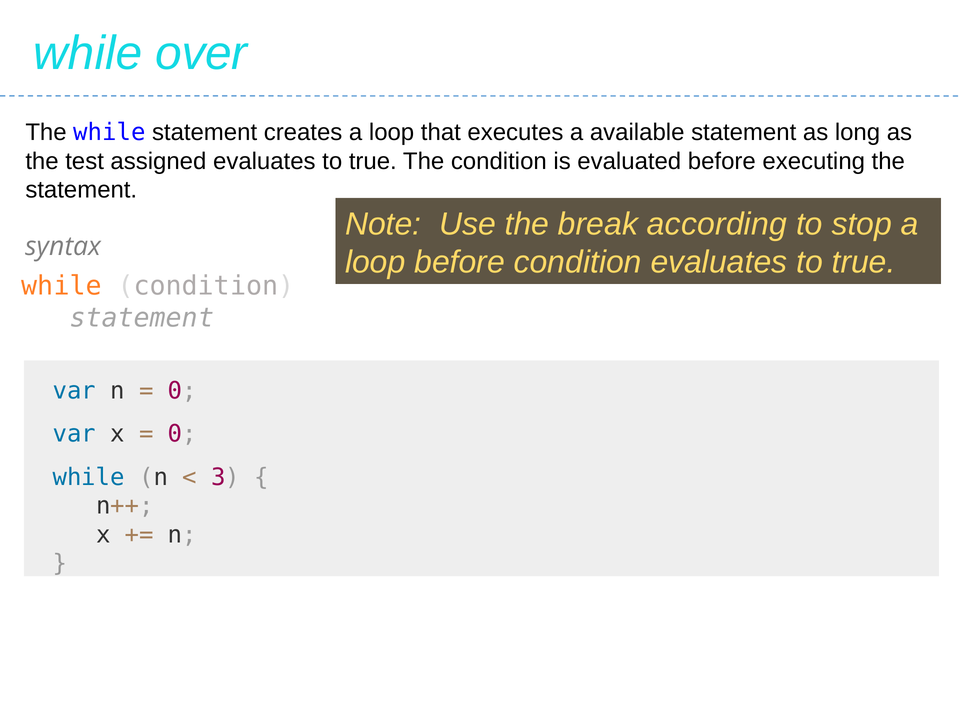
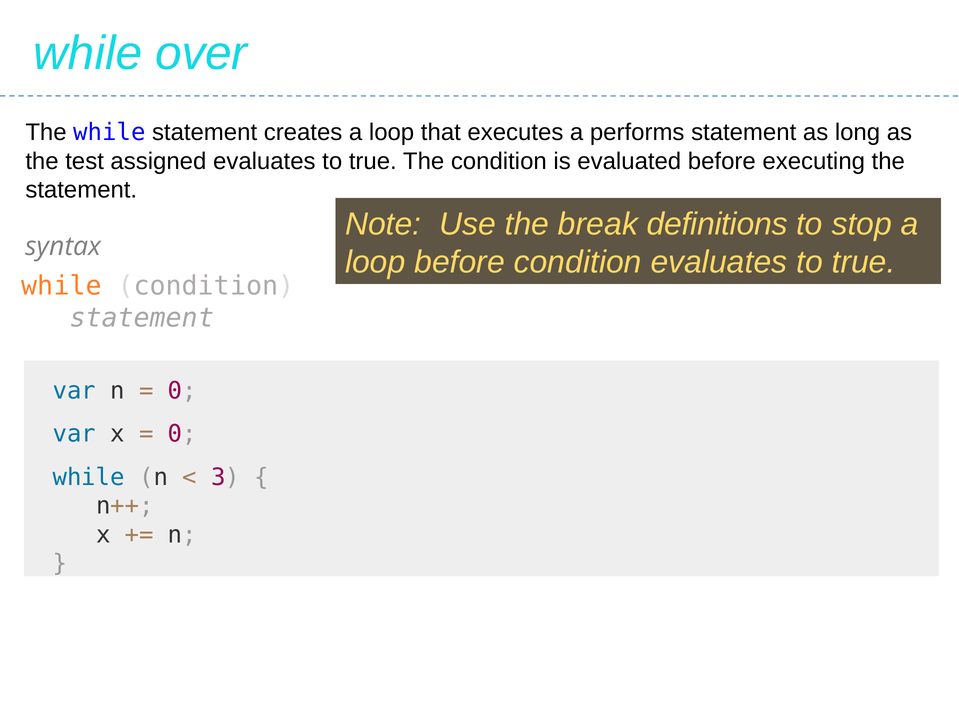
available: available -> performs (637, 133)
according: according -> definitions (717, 224)
